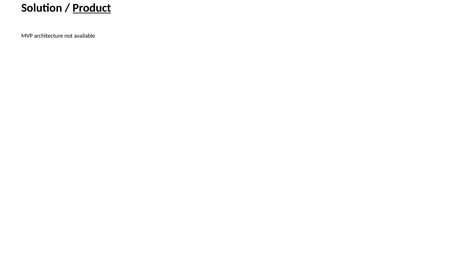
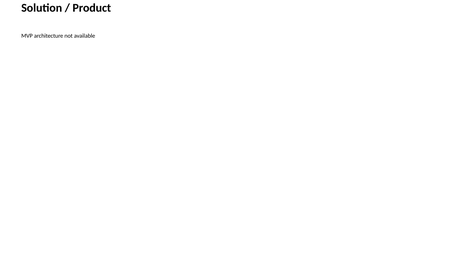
Product underline: present -> none (92, 8)
